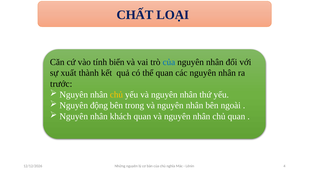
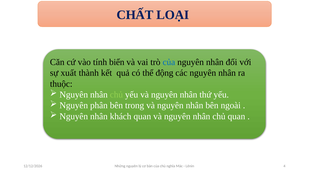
thể quan: quan -> động (164, 73)
trước: trước -> thuộc (61, 84)
chủ colour: yellow -> light green (116, 95)
động: động -> phân (99, 105)
